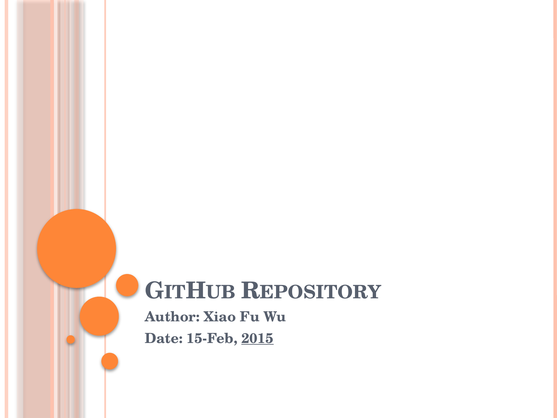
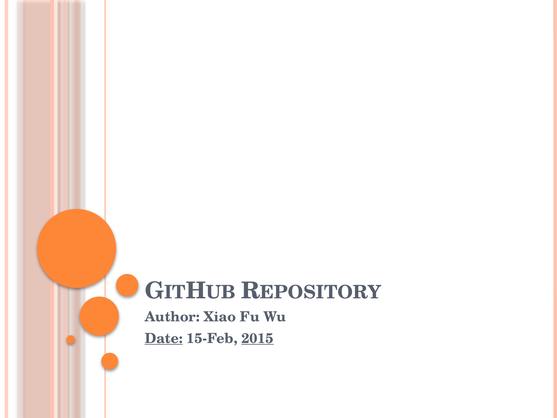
Date underline: none -> present (164, 338)
